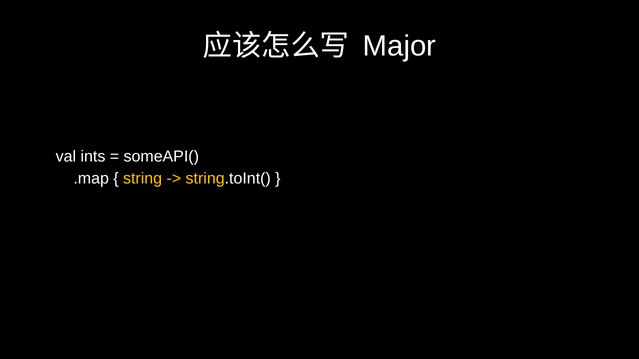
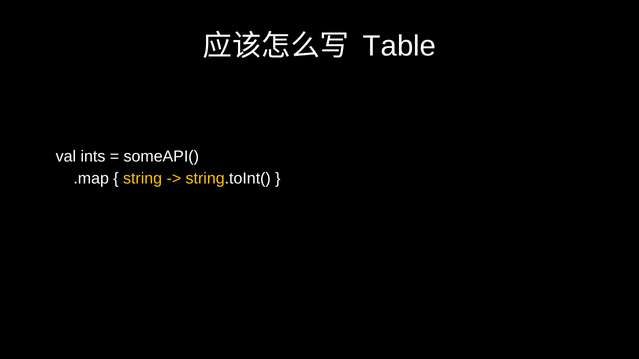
Major: Major -> Table (399, 46)
